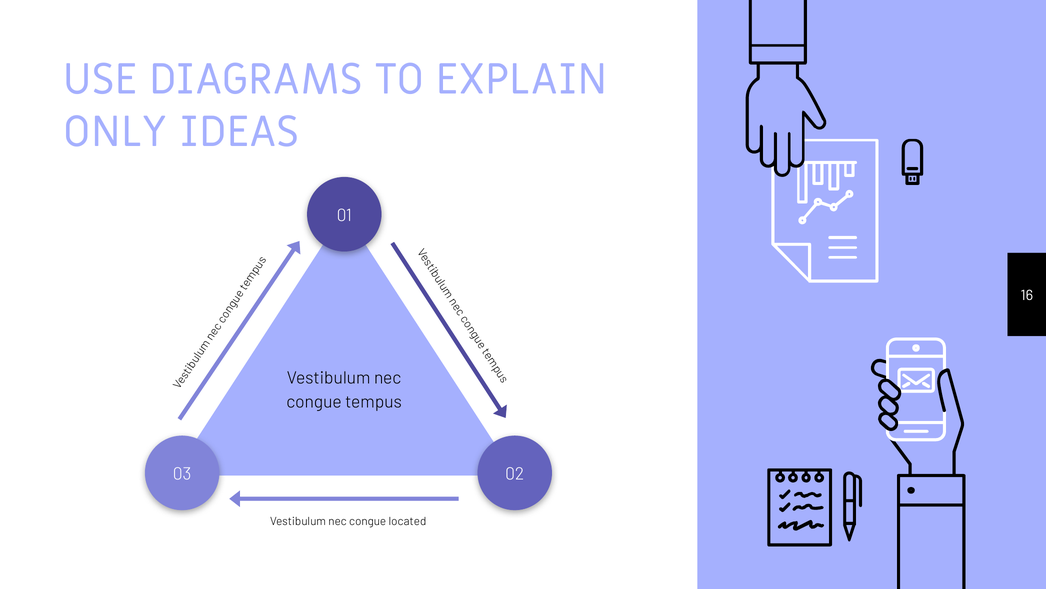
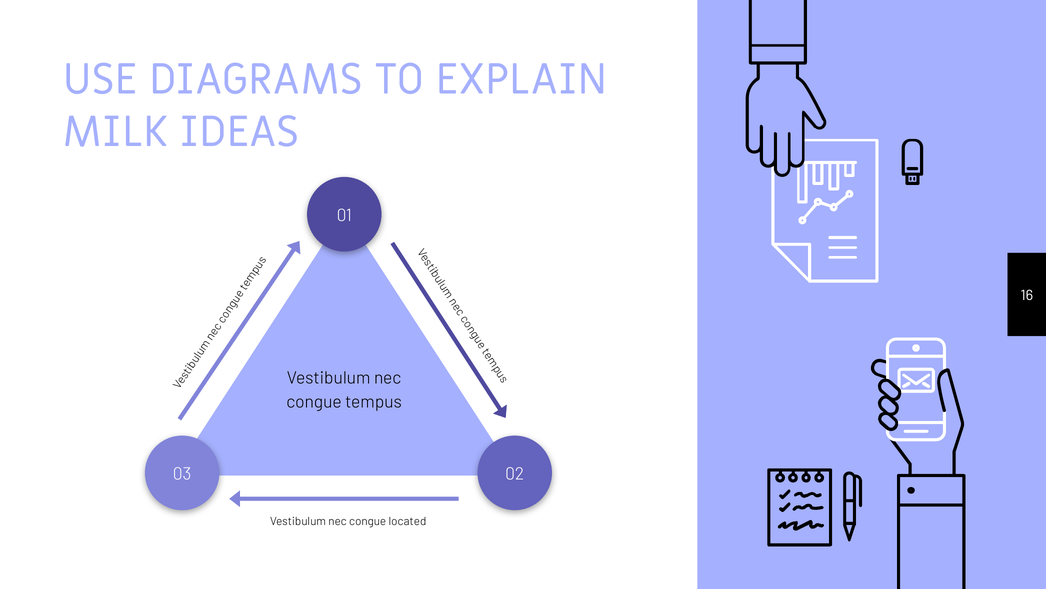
ONLY: ONLY -> MILK (115, 132)
